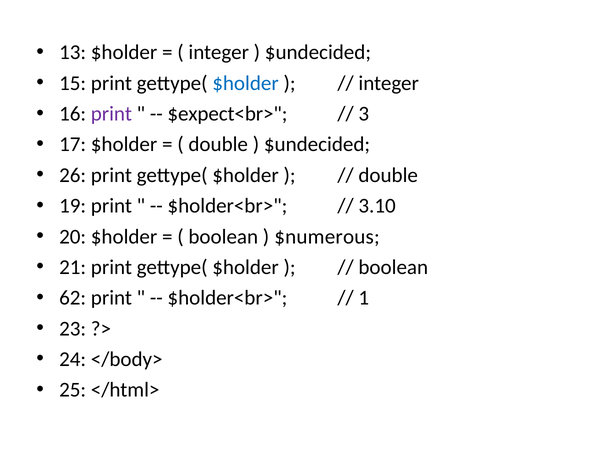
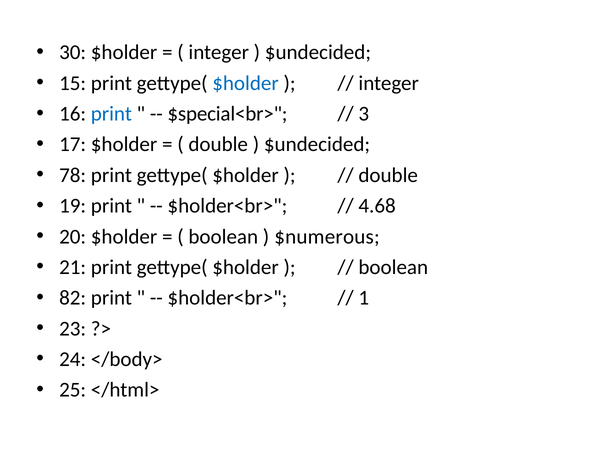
13: 13 -> 30 (73, 53)
print colour: purple -> blue (111, 114)
$expect<br>: $expect<br> -> $special<br> (227, 114)
26: 26 -> 78 (73, 175)
3.10: 3.10 -> 4.68 (377, 206)
62: 62 -> 82 (73, 298)
